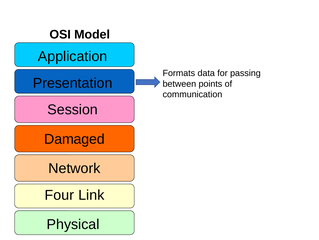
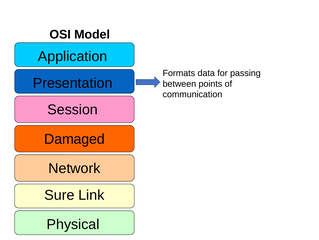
Four: Four -> Sure (59, 194)
